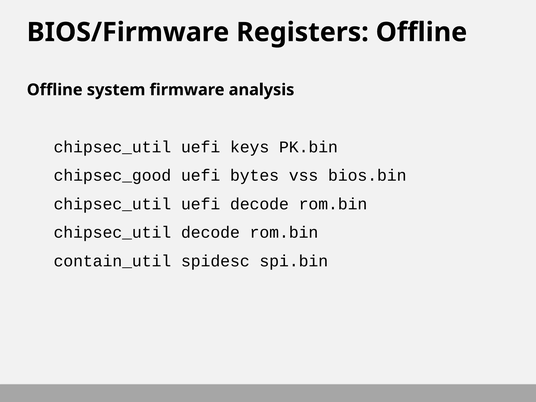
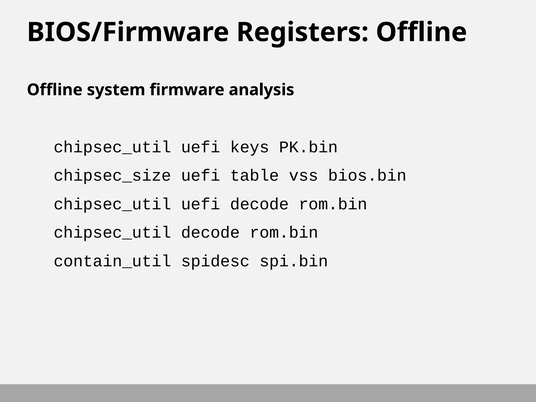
chipsec_good: chipsec_good -> chipsec_size (112, 175)
bytes: bytes -> table (255, 175)
